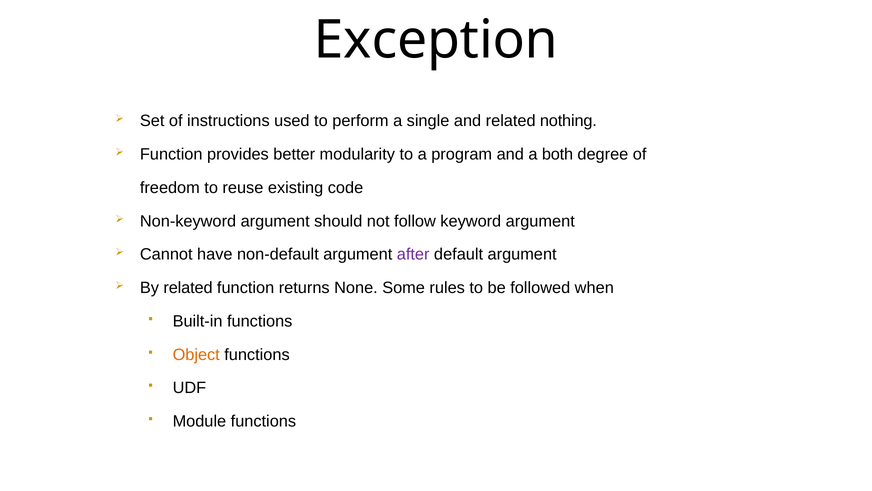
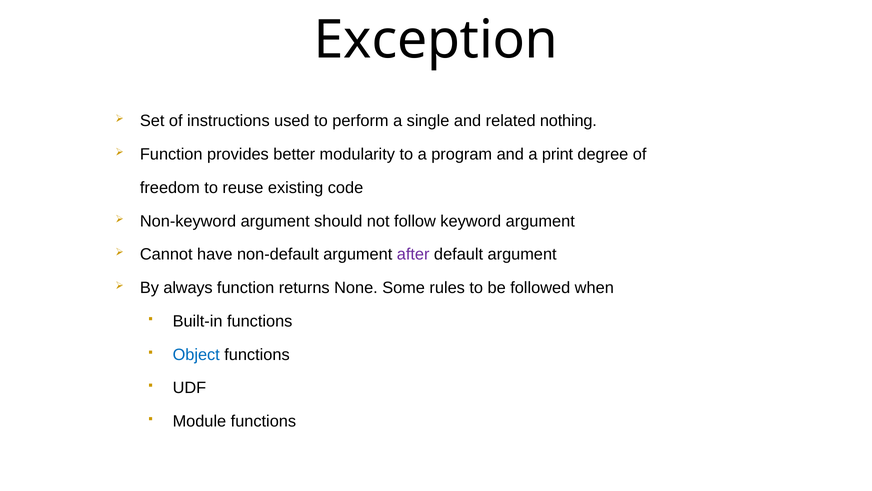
both: both -> print (558, 154)
By related: related -> always (188, 288)
Object colour: orange -> blue (196, 354)
